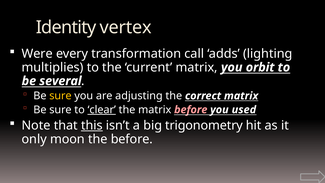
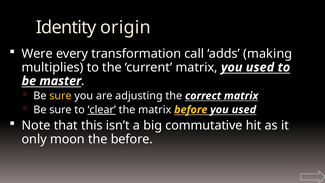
vertex: vertex -> origin (125, 27)
lighting: lighting -> making (268, 54)
matrix you orbit: orbit -> used (260, 67)
several: several -> master (60, 81)
before colour: pink -> yellow (191, 110)
this underline: present -> none (92, 125)
trigonometry: trigonometry -> commutative (204, 125)
